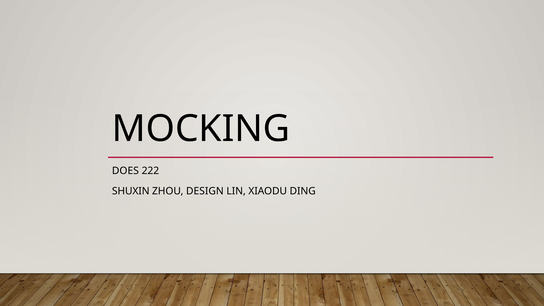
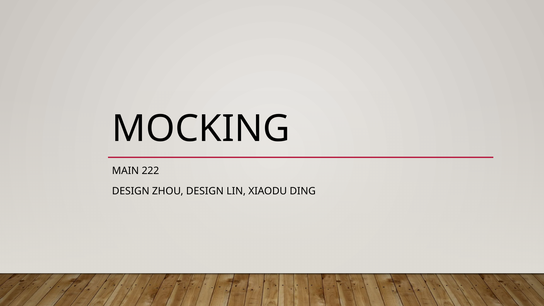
DOES: DOES -> MAIN (125, 171)
SHUXIN: SHUXIN -> DESIGN (131, 191)
